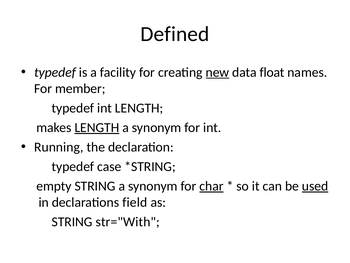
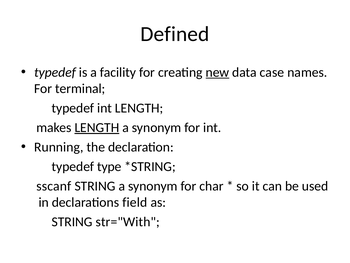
float: float -> case (272, 72)
member: member -> terminal (80, 88)
case: case -> type (109, 166)
empty: empty -> sscanf (54, 186)
char underline: present -> none (211, 186)
used underline: present -> none (315, 186)
